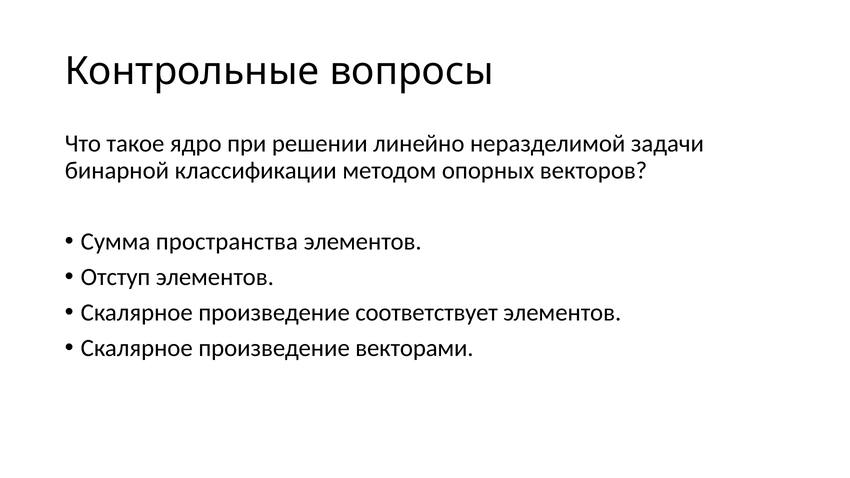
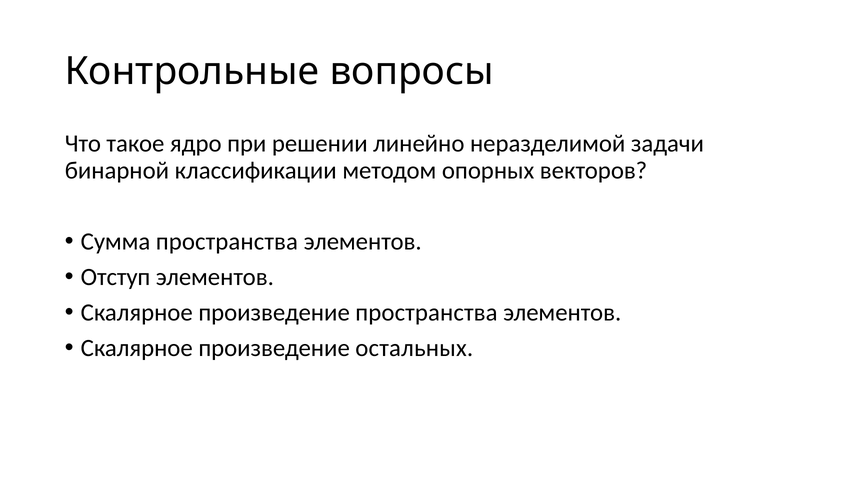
произведение соответствует: соответствует -> пространства (426, 313)
векторами: векторами -> остальных (414, 348)
